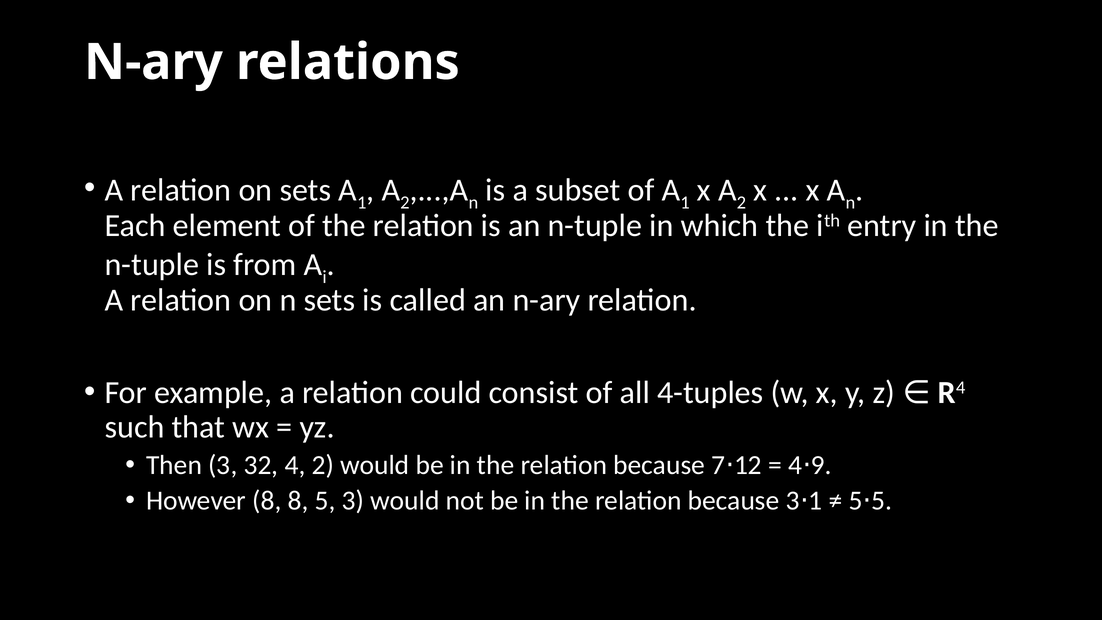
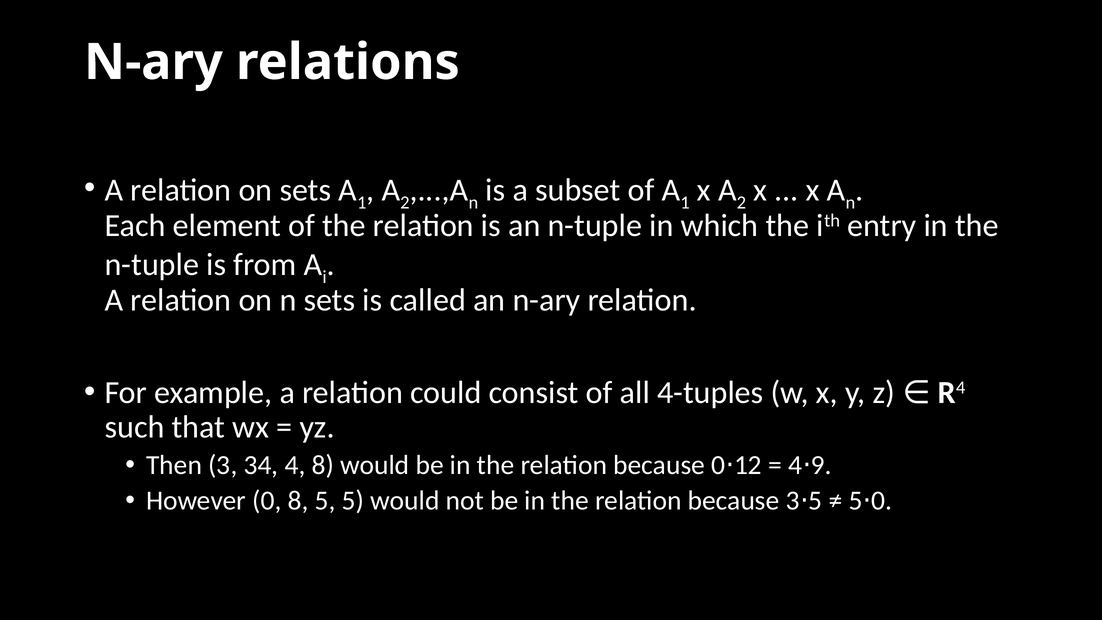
32: 32 -> 34 (261, 465)
4 2: 2 -> 8 (323, 465)
because 7: 7 -> 0 (718, 465)
However 8: 8 -> 0 (267, 501)
5 3: 3 -> 5 (353, 501)
3 1: 1 -> 5 (815, 501)
5 5: 5 -> 0 (882, 501)
